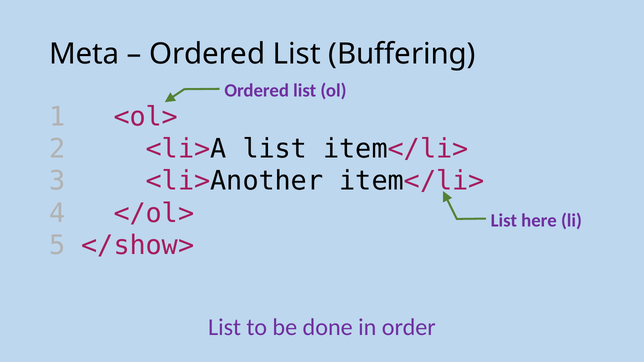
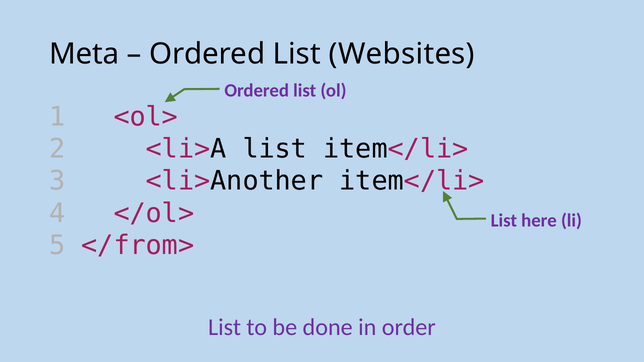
Buffering: Buffering -> Websites (402, 54)
</show>: </show> -> </from> (138, 245)
